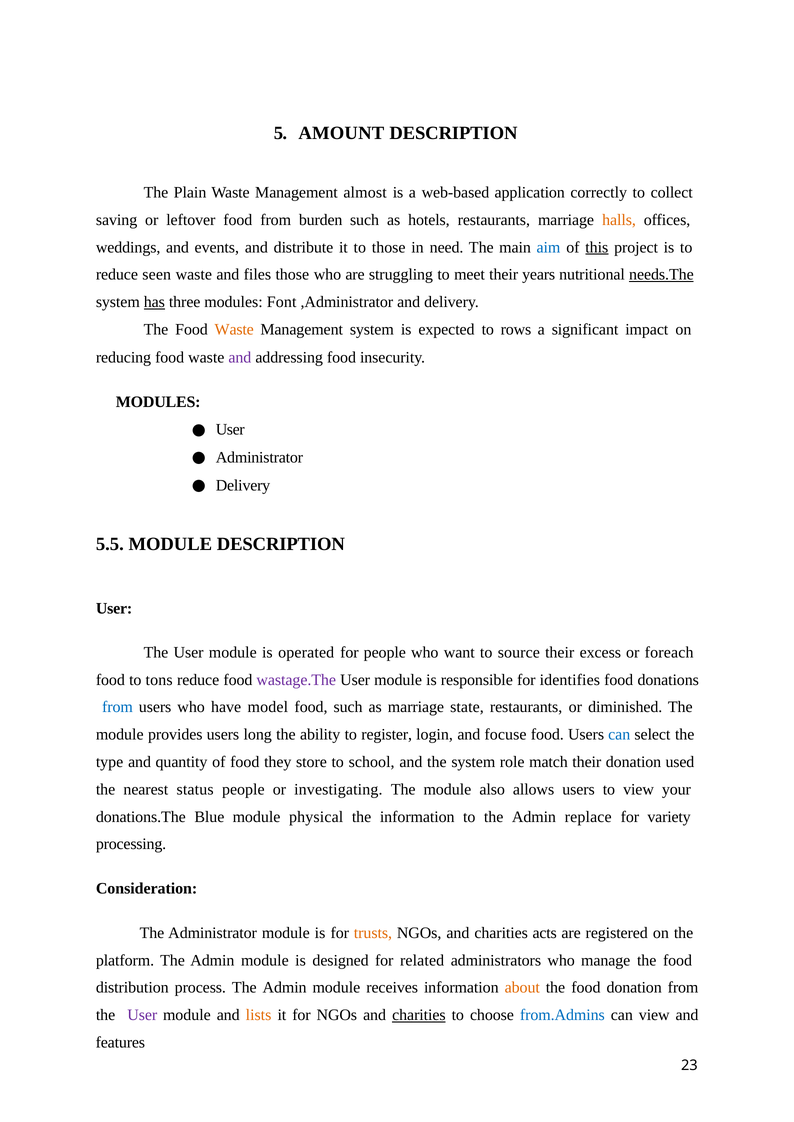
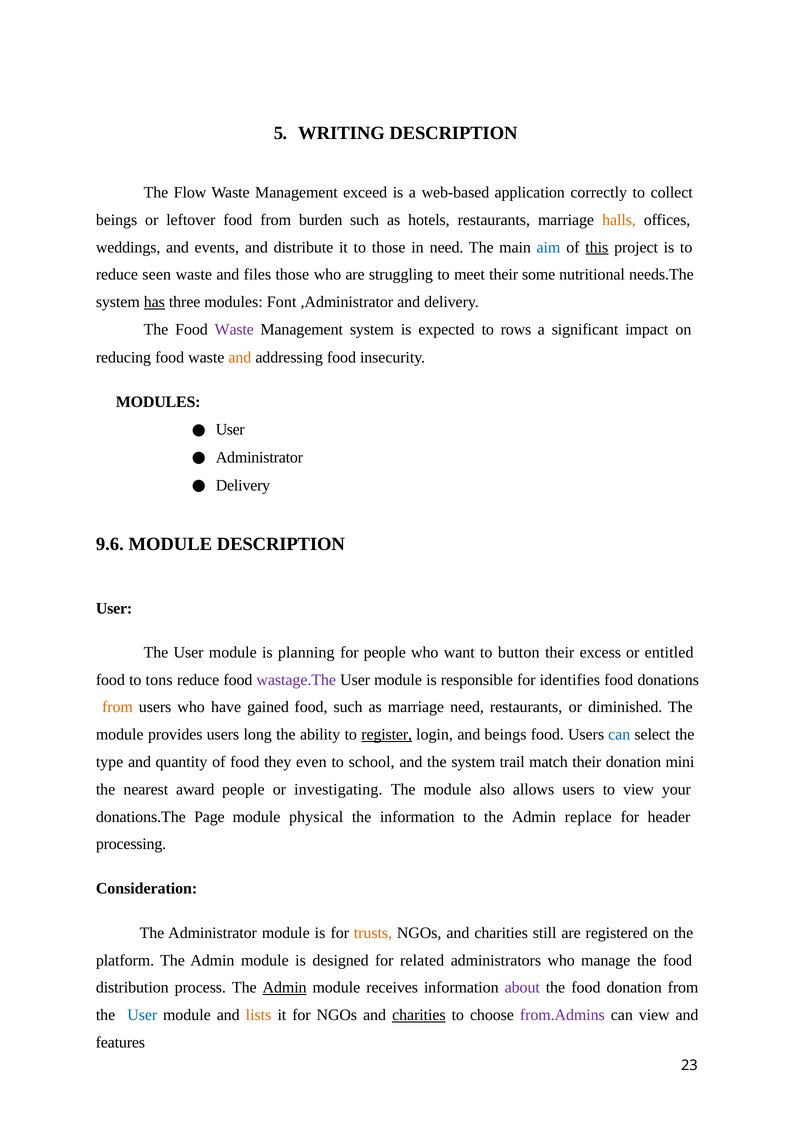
AMOUNT: AMOUNT -> WRITING (341, 133)
Plain: Plain -> Flow (190, 193)
almost: almost -> exceed (365, 193)
saving: saving -> beings (117, 220)
years: years -> some (539, 275)
needs.The underline: present -> none (661, 275)
Waste colour: orange -> purple (234, 330)
and colour: purple -> orange (240, 357)
5.5: 5.5 -> 9.6 (110, 544)
operated: operated -> planning (306, 653)
source: source -> button (519, 653)
foreach: foreach -> entitled (669, 653)
from colour: blue -> orange (117, 707)
model: model -> gained (268, 707)
marriage state: state -> need (467, 707)
register underline: none -> present (387, 735)
and focuse: focuse -> beings (505, 735)
store: store -> even (311, 762)
role: role -> trail (512, 762)
used: used -> mini (680, 762)
status: status -> award (195, 790)
Blue: Blue -> Page (209, 817)
variety: variety -> header (669, 817)
acts: acts -> still (545, 933)
Admin underline: none -> present (285, 988)
about colour: orange -> purple (522, 988)
User colour: purple -> blue (142, 1015)
from.Admins colour: blue -> purple (562, 1015)
